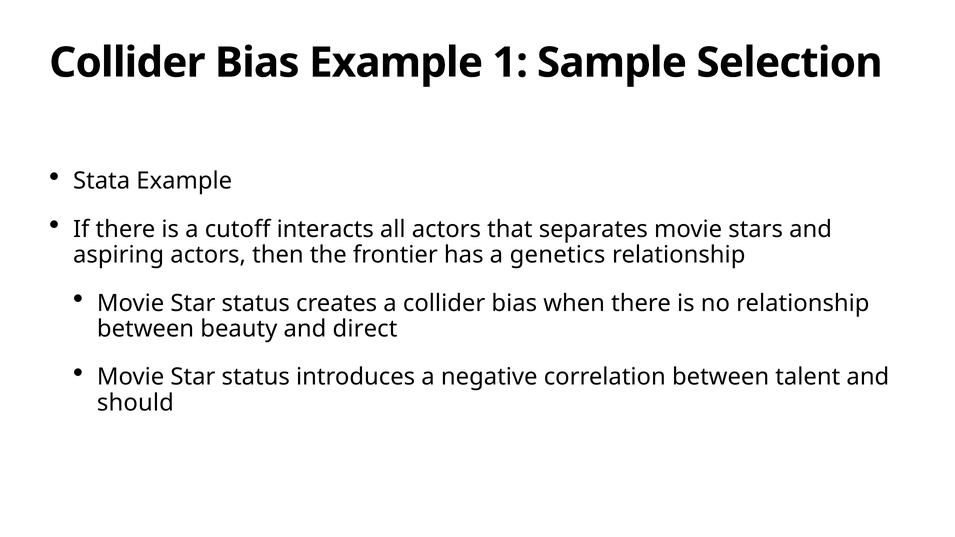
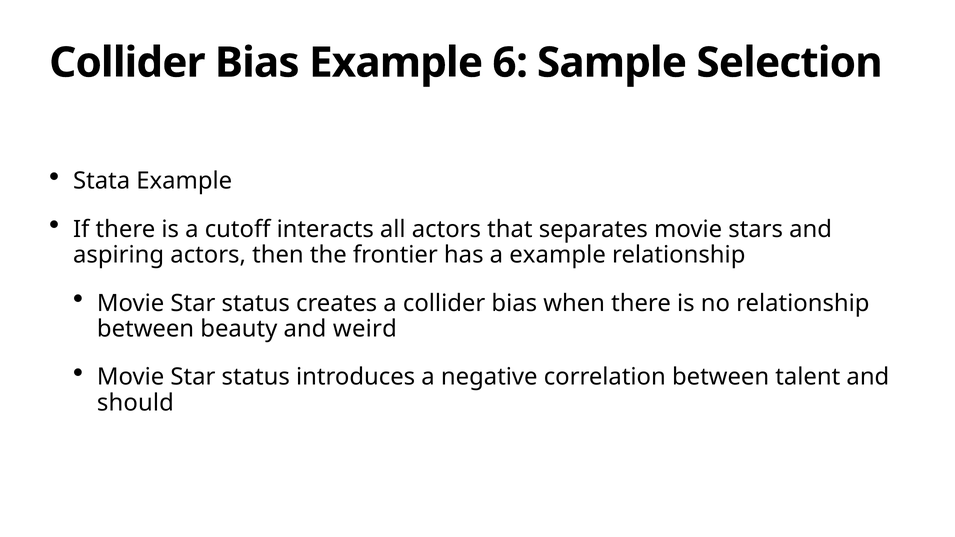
1: 1 -> 6 (510, 63)
a genetics: genetics -> example (558, 255)
direct: direct -> weird (365, 329)
